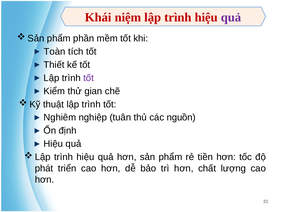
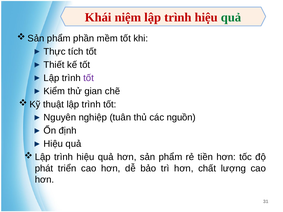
quả colour: purple -> green (231, 17)
Toàn: Toàn -> Thực (55, 52)
Nghiêm: Nghiêm -> Nguyên (60, 118)
